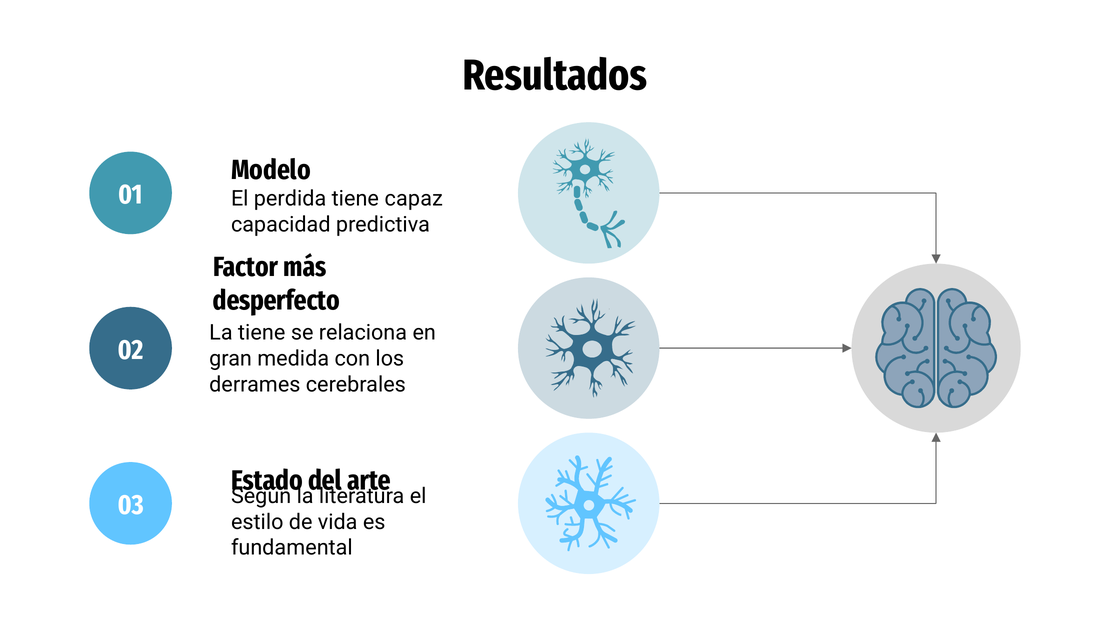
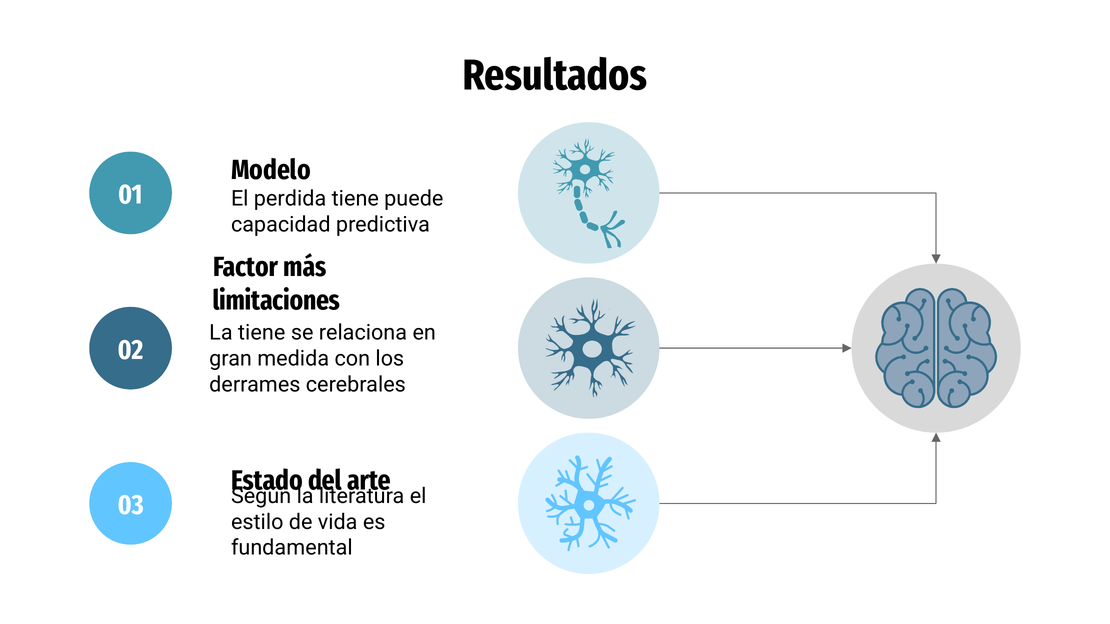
capaz: capaz -> puede (414, 199)
desperfecto: desperfecto -> limitaciones (276, 301)
